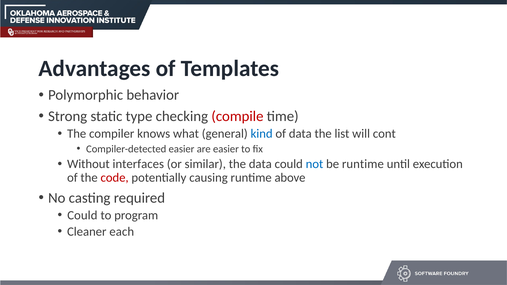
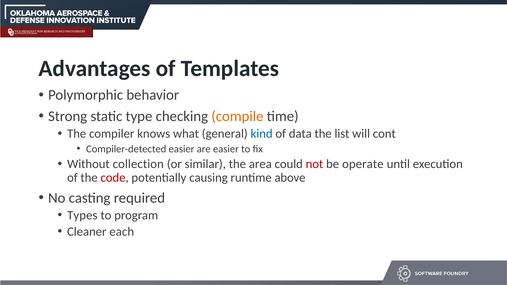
compile colour: red -> orange (237, 116)
interfaces: interfaces -> collection (138, 164)
the data: data -> area (260, 164)
not colour: blue -> red (314, 164)
be runtime: runtime -> operate (363, 164)
Could: Could -> Types (82, 215)
